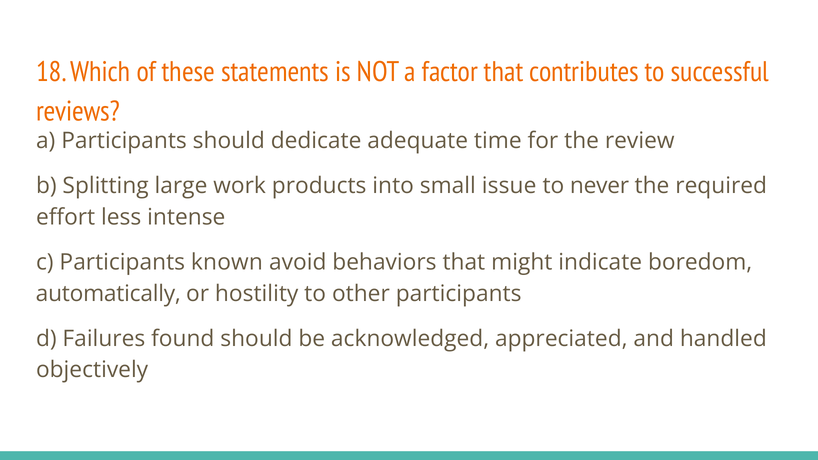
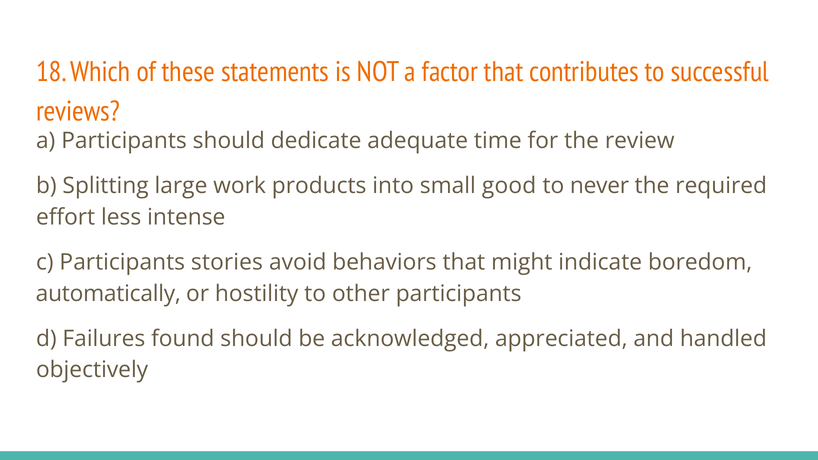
issue: issue -> good (509, 186)
known: known -> stories (227, 262)
